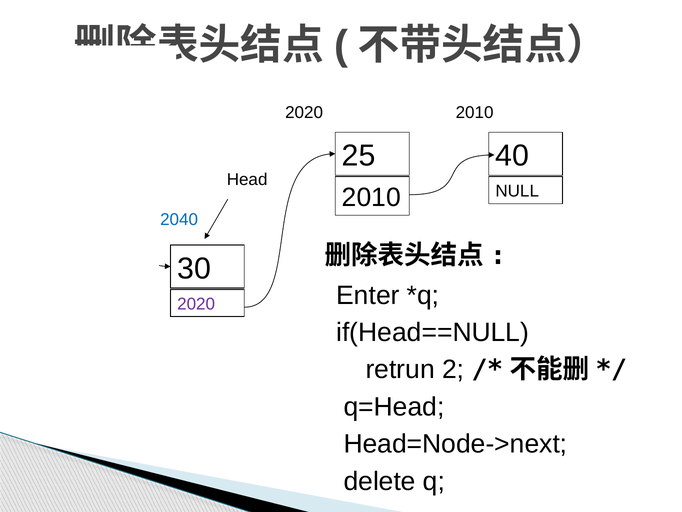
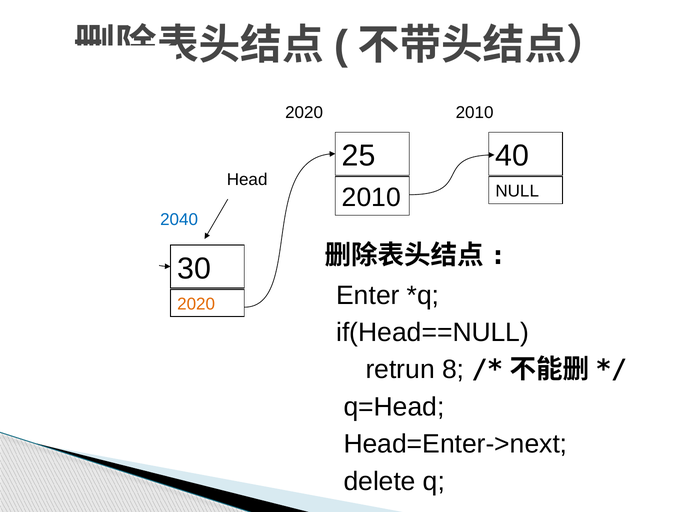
2020 colour: purple -> orange (196, 304)
2: 2 -> 8 (453, 369)
Head=Node->next: Head=Node->next -> Head=Enter->next (455, 444)
